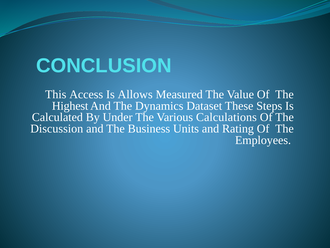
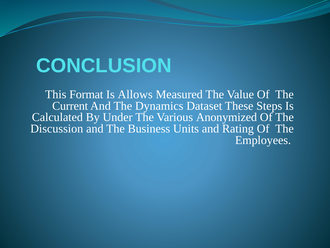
Access: Access -> Format (86, 94)
Highest: Highest -> Current (70, 106)
Calculations: Calculations -> Anonymized (227, 117)
